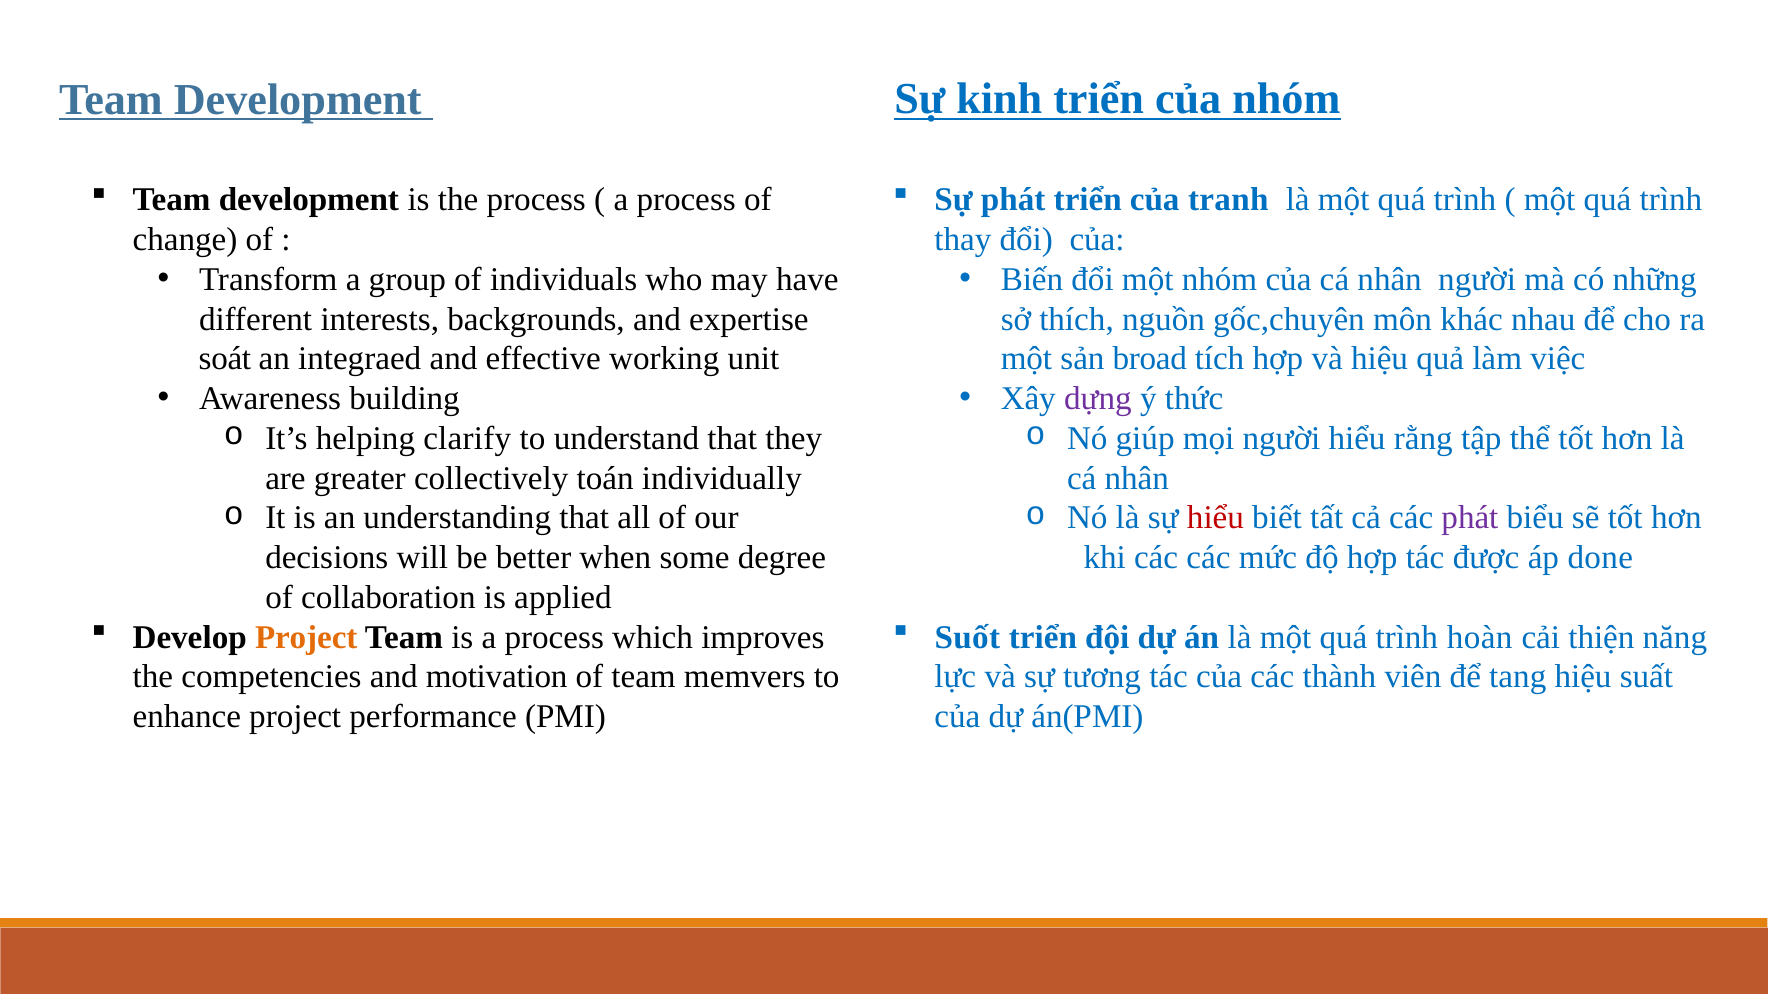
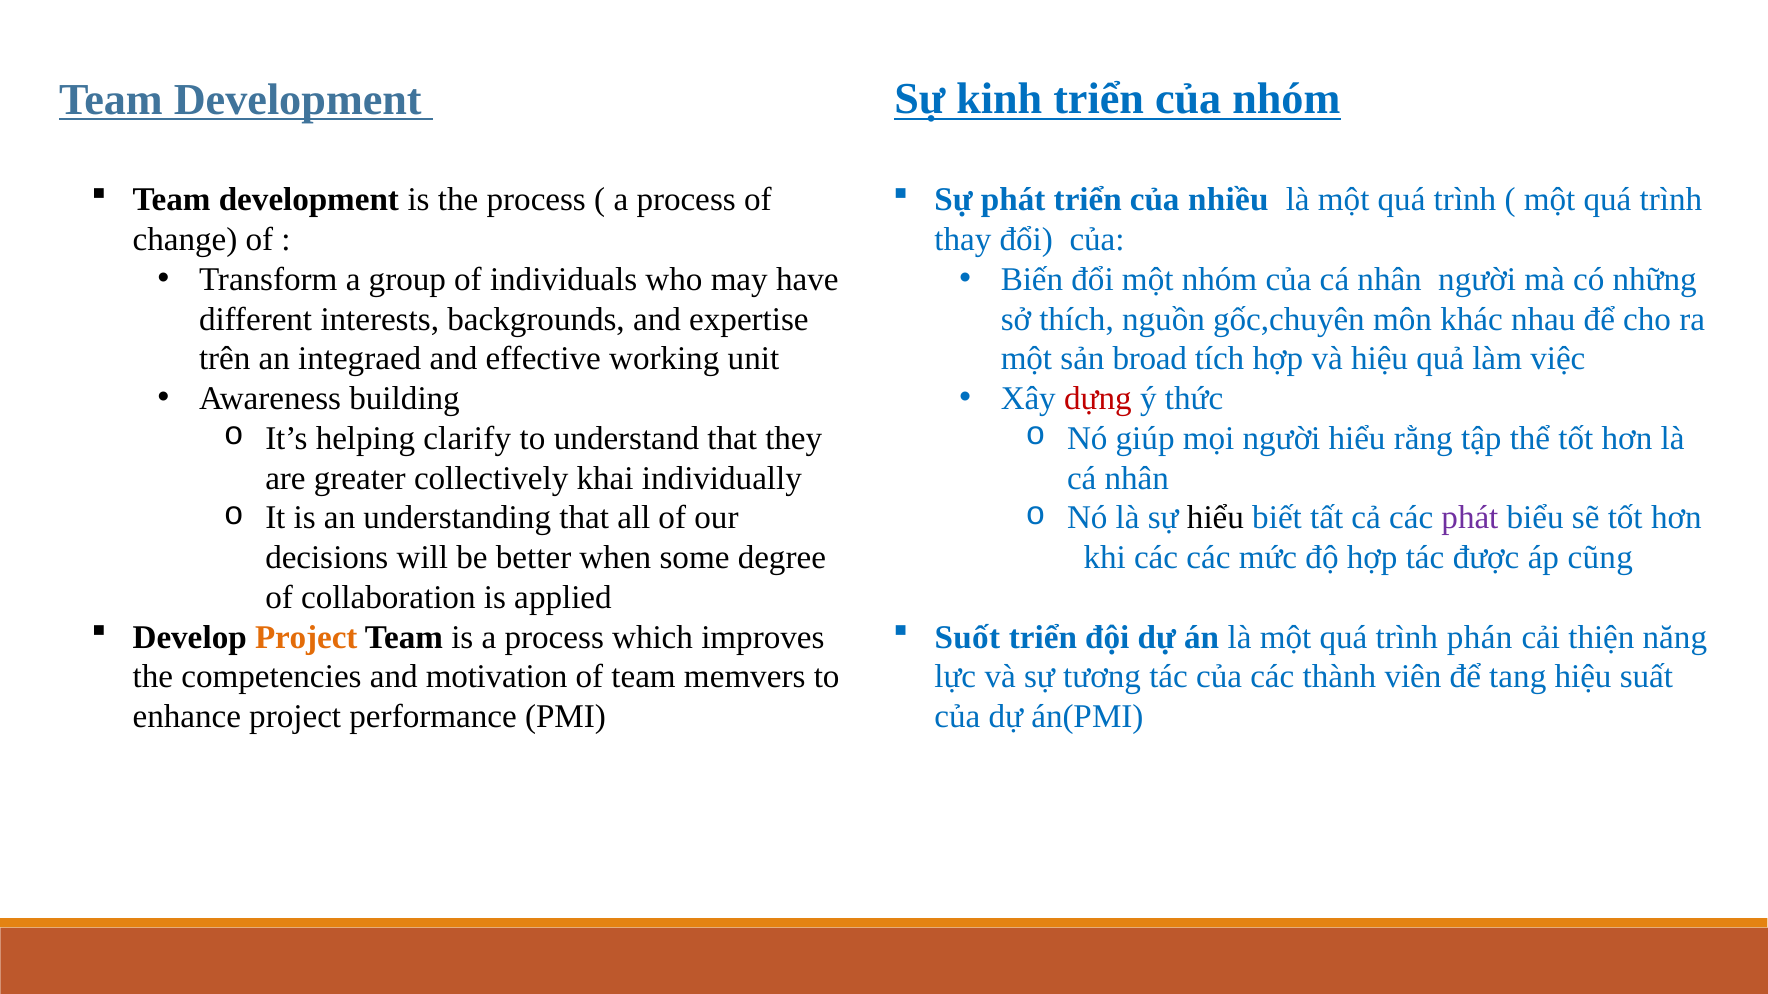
tranh: tranh -> nhiều (1228, 200)
soát: soát -> trên (225, 359)
dựng colour: purple -> red (1098, 399)
toán: toán -> khai (605, 478)
hiểu colour: red -> black (1215, 518)
done: done -> cũng (1600, 558)
hoàn: hoàn -> phán (1480, 638)
